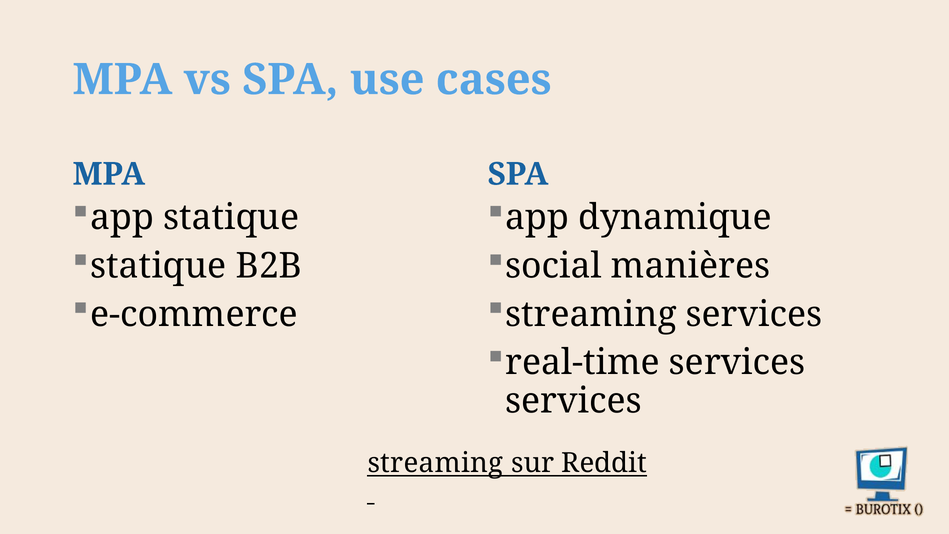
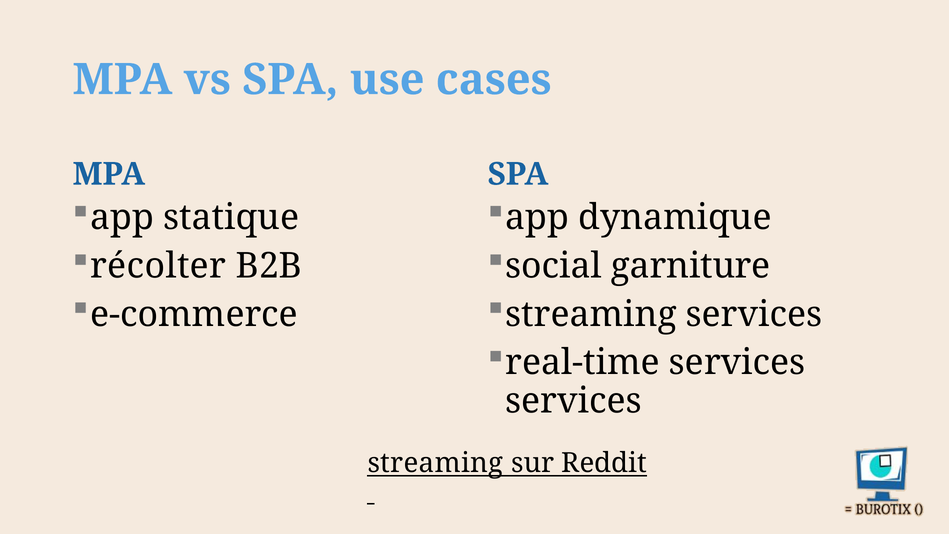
statique: statique -> récolter (158, 266)
manières: manières -> garniture (691, 266)
